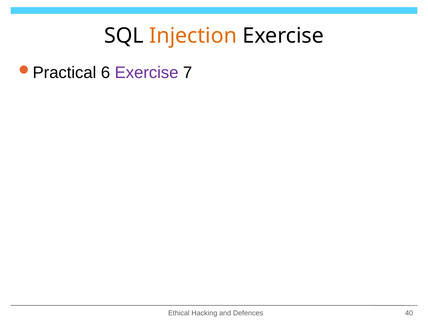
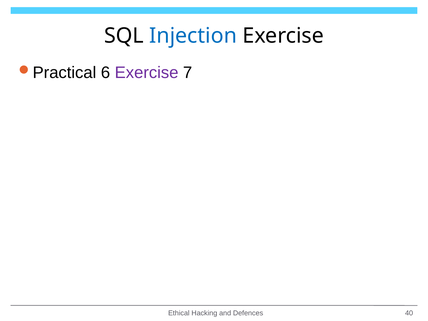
Injection colour: orange -> blue (193, 36)
